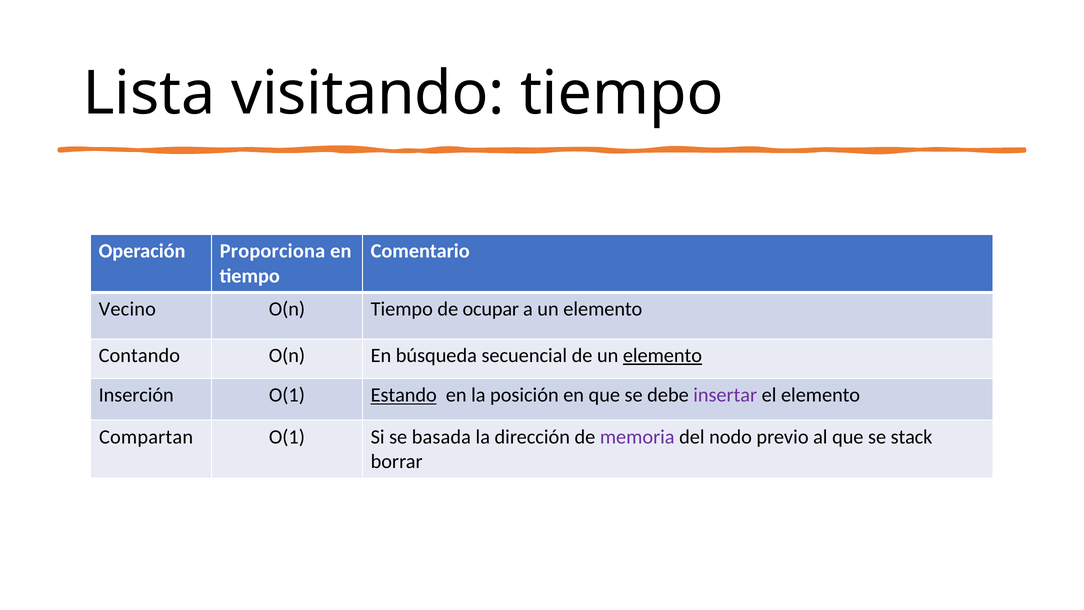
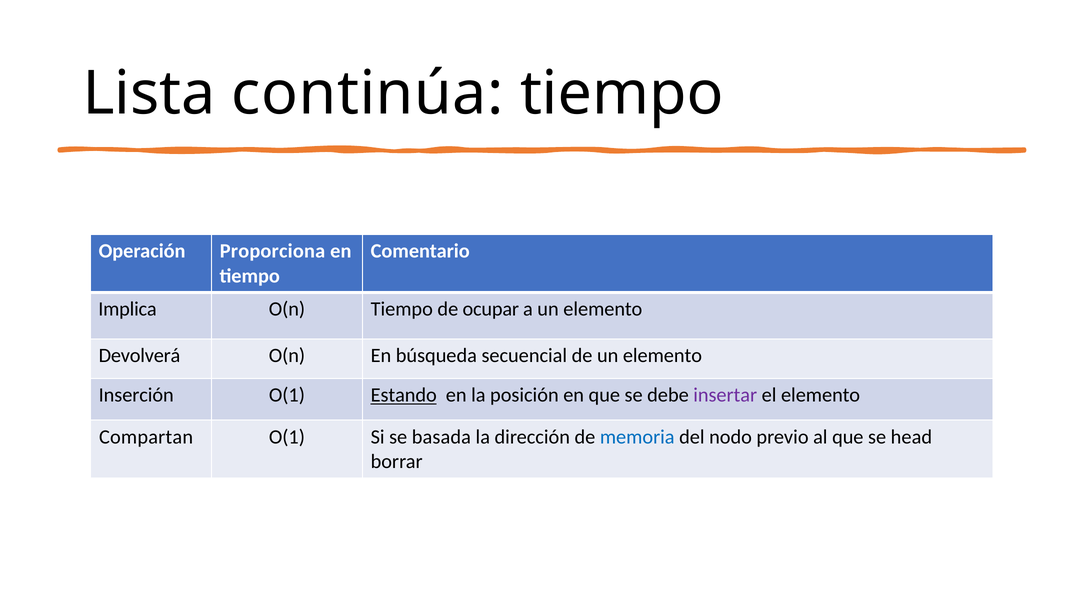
visitando: visitando -> continúa (367, 94)
Vecino: Vecino -> Implica (128, 309)
Contando: Contando -> Devolverá (139, 355)
elemento underline: present -> none (662, 355)
memoria colour: purple -> blue (637, 437)
stack: stack -> head (911, 437)
